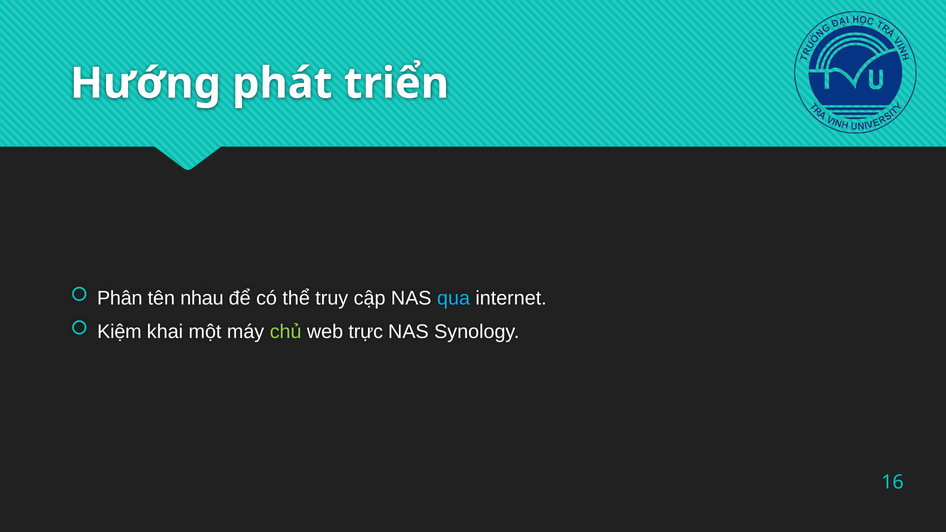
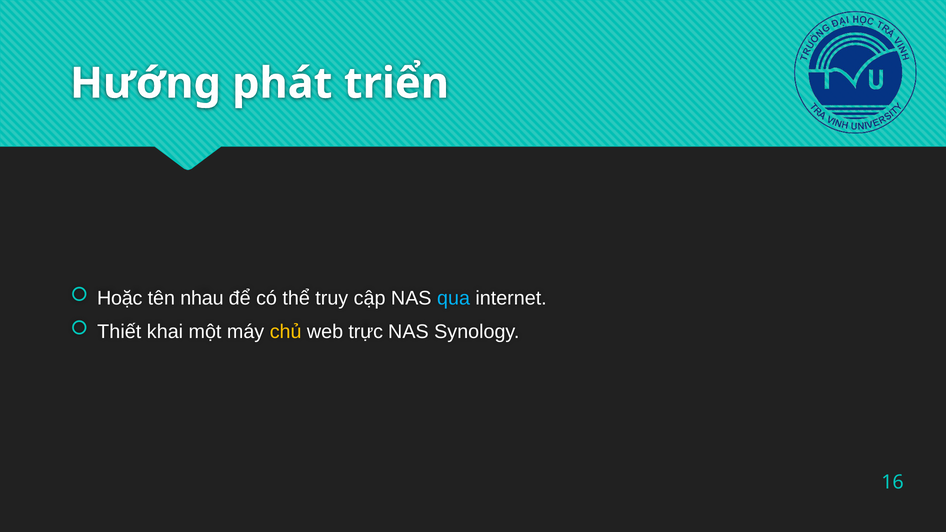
Phân: Phân -> Hoặc (120, 298)
Kiệm: Kiệm -> Thiết (119, 332)
chủ colour: light green -> yellow (286, 332)
